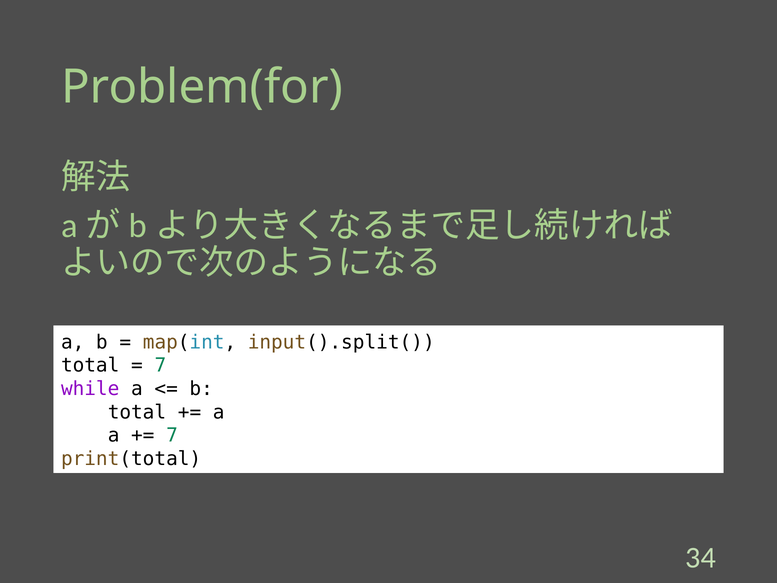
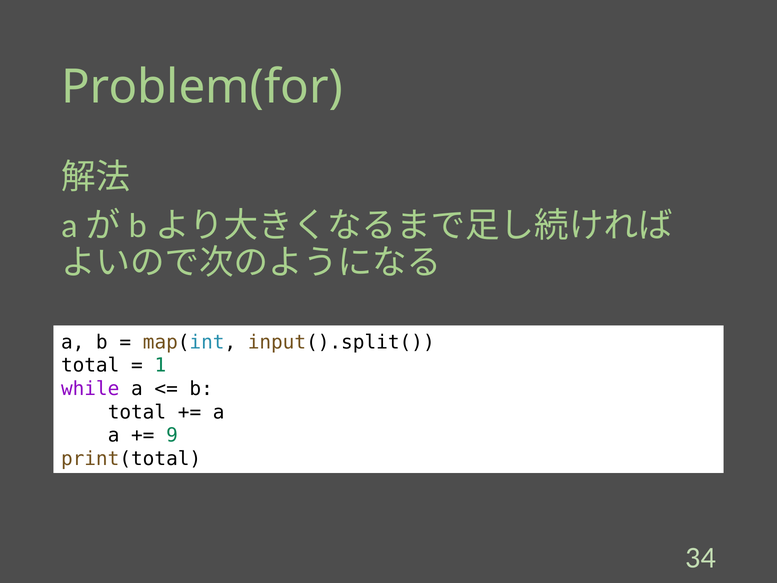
7: 7 -> 1 (160, 365)
7: 7 -> 9 (172, 435)
